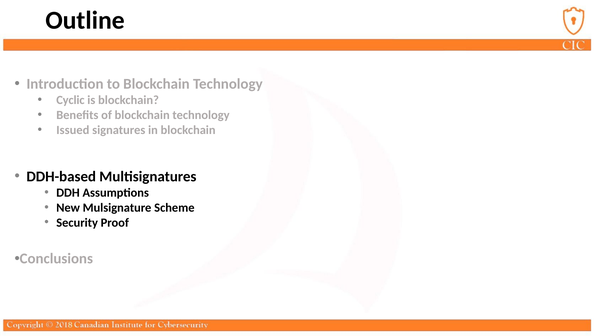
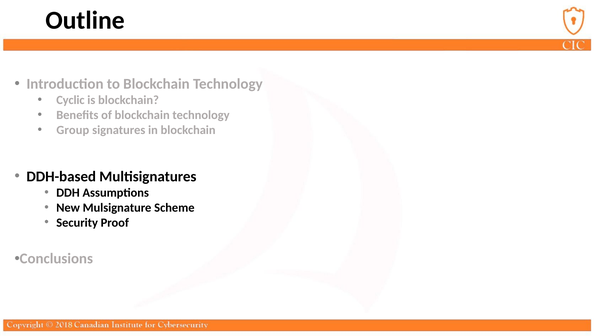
Issued: Issued -> Group (73, 130)
